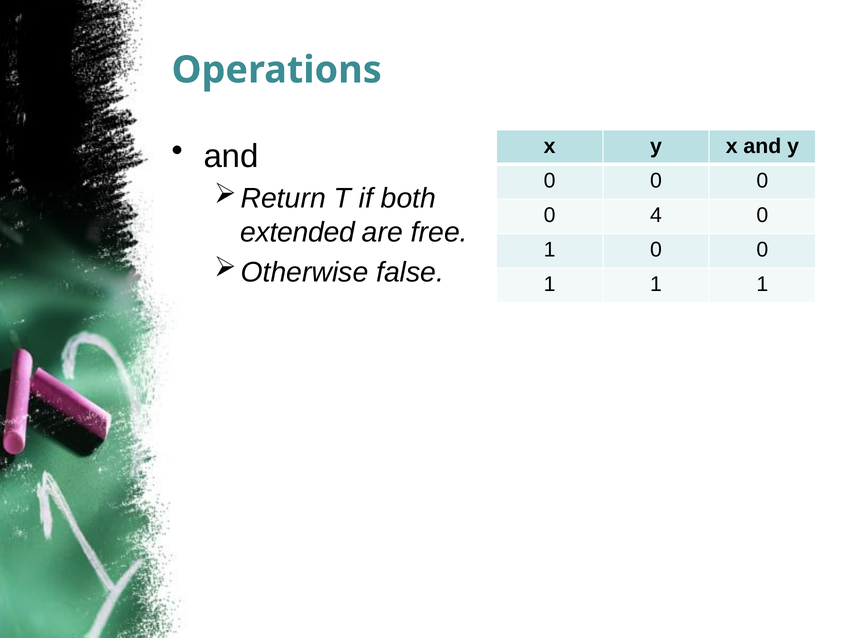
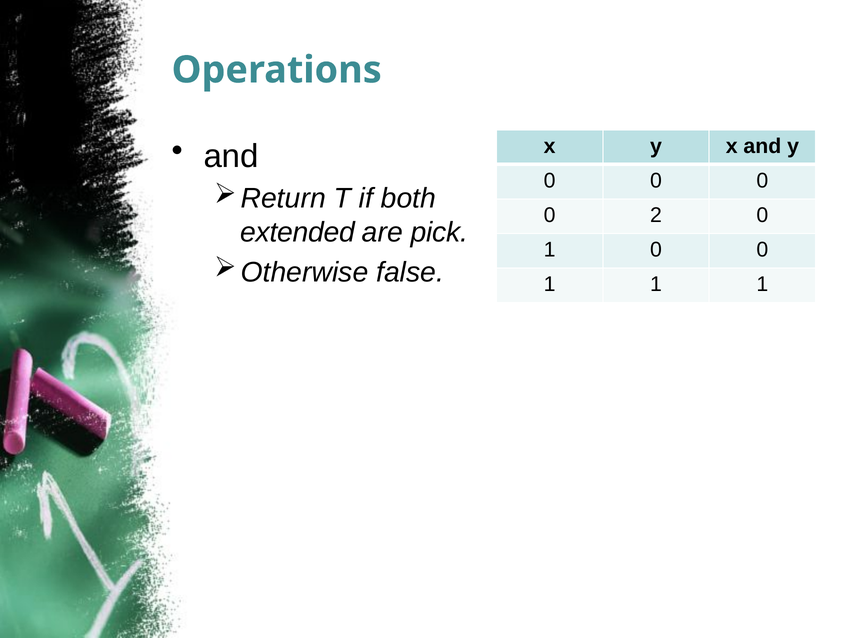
4: 4 -> 2 (656, 215)
free: free -> pick (439, 233)
